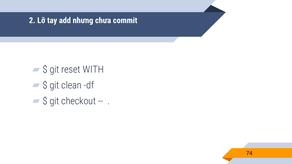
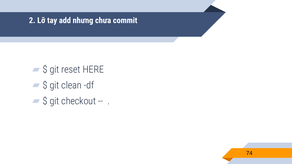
WITH: WITH -> HERE (93, 70)
